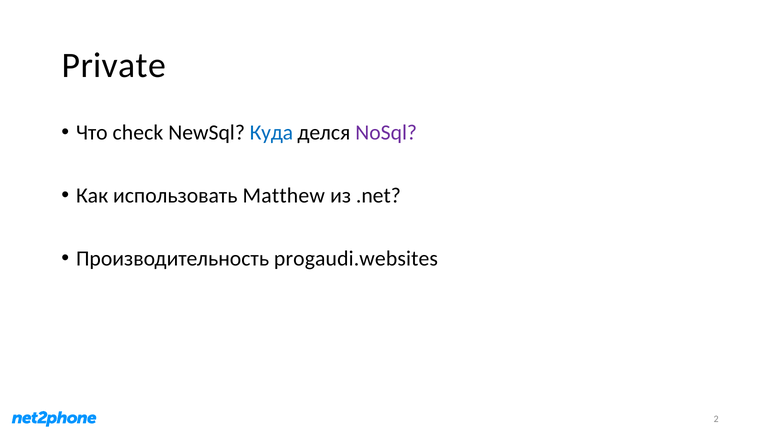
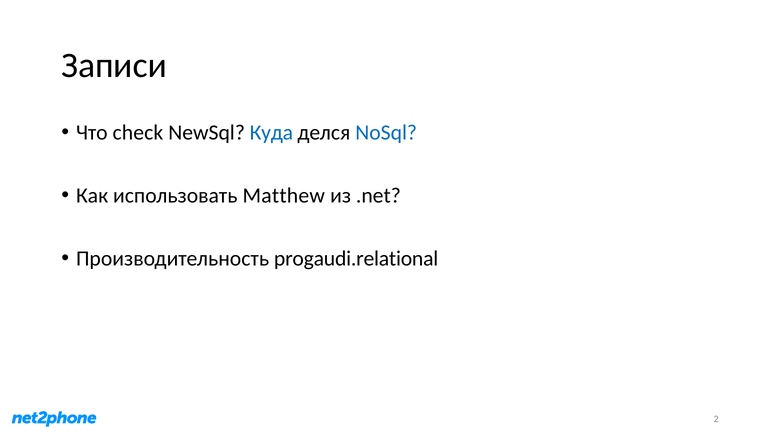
Private: Private -> Записи (114, 66)
NoSql colour: purple -> blue (386, 132)
progaudi.websites: progaudi.websites -> progaudi.relational (356, 259)
